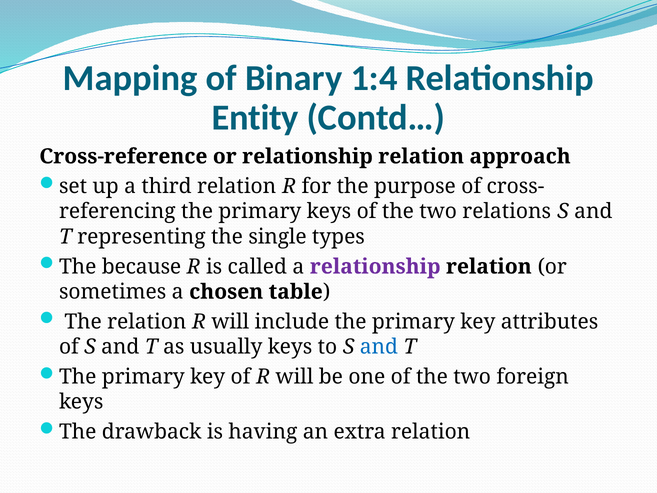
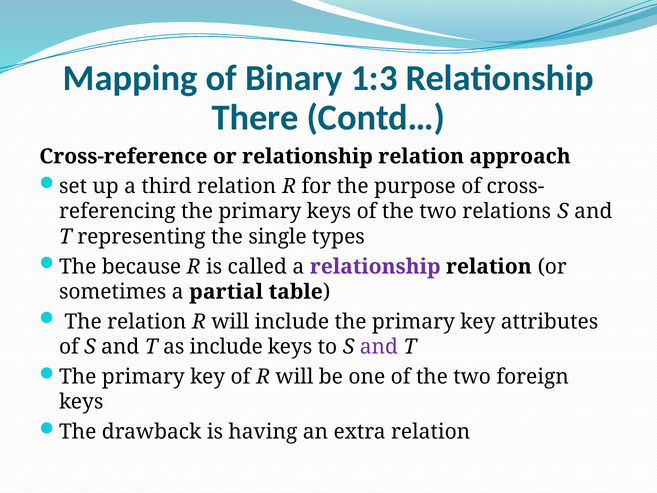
1:4: 1:4 -> 1:3 (374, 78)
Entity: Entity -> There (255, 118)
chosen: chosen -> partial (226, 292)
as usually: usually -> include (226, 347)
and colour: blue -> purple (379, 347)
